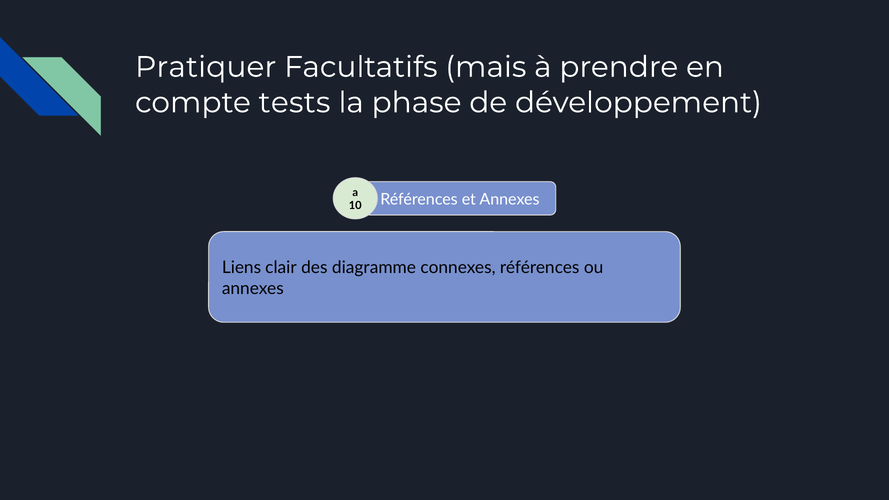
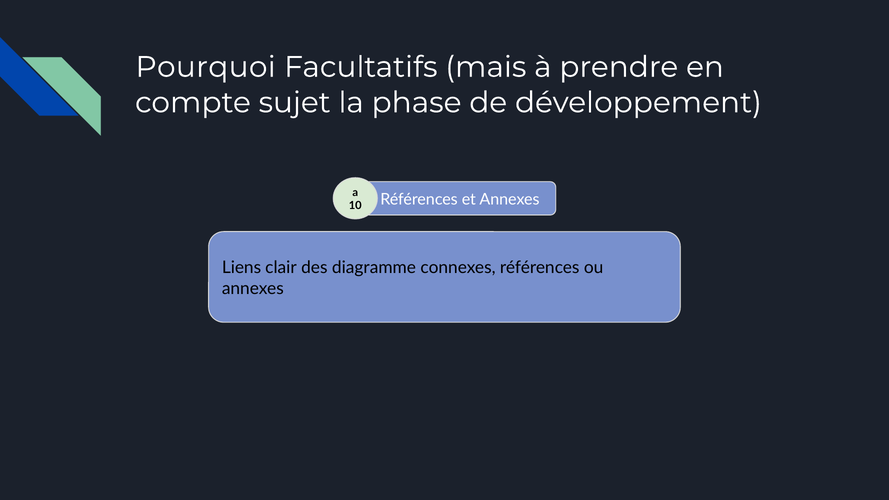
Pratiquer: Pratiquer -> Pourquoi (206, 67)
tests: tests -> sujet (295, 103)
